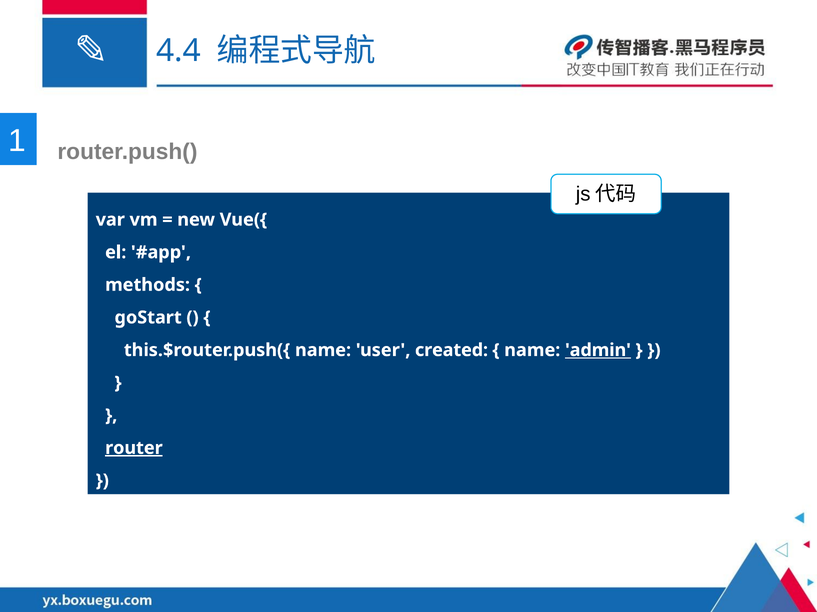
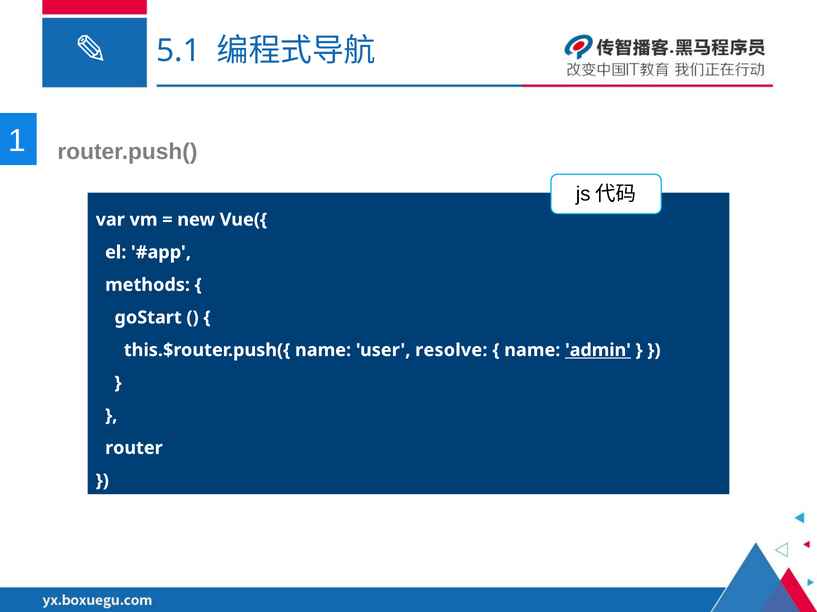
4.4: 4.4 -> 5.1 (179, 51)
created: created -> resolve (451, 351)
router underline: present -> none (134, 448)
